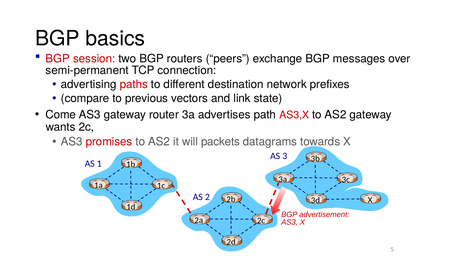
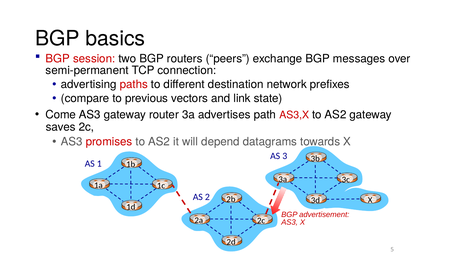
wants: wants -> saves (61, 127)
packets: packets -> depend (220, 142)
